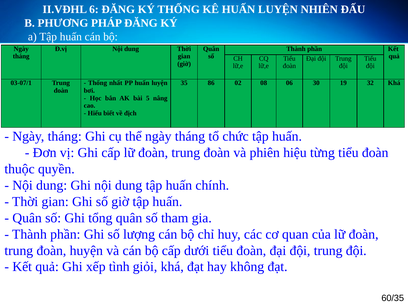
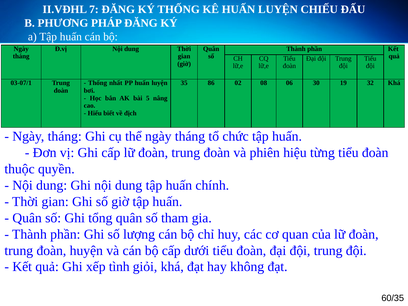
6: 6 -> 7 (94, 10)
NHIÊN: NHIÊN -> CHIẾU (319, 10)
